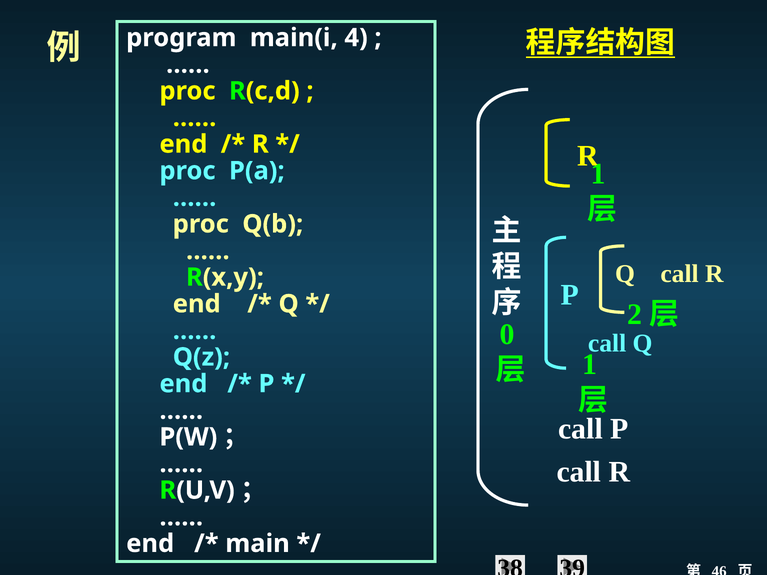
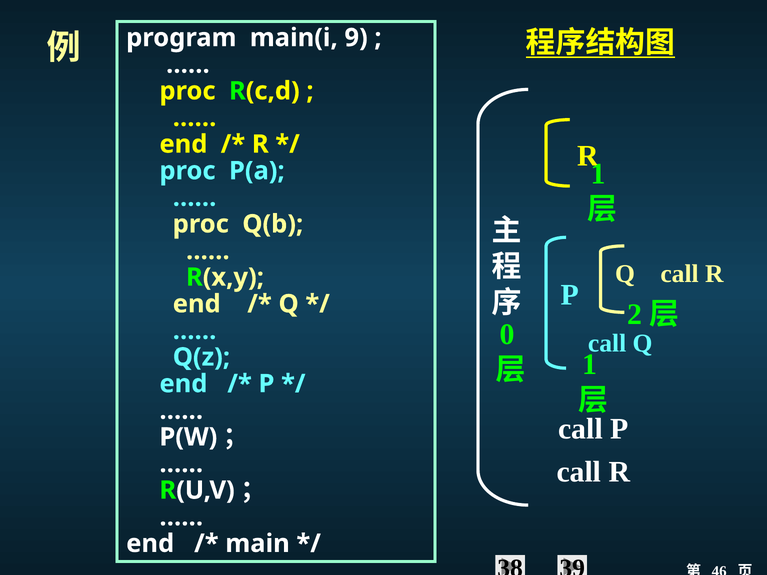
4: 4 -> 9 (356, 38)
